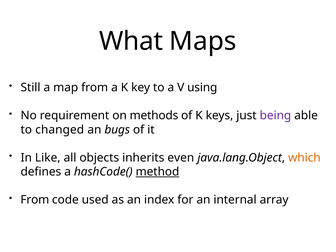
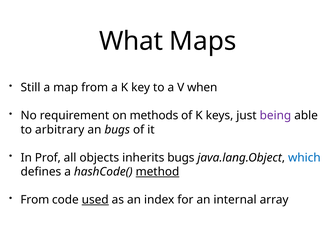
using: using -> when (202, 88)
changed: changed -> arbitrary (60, 130)
Like: Like -> Prof (48, 158)
inherits even: even -> bugs (181, 158)
which colour: orange -> blue (304, 158)
used underline: none -> present (95, 200)
